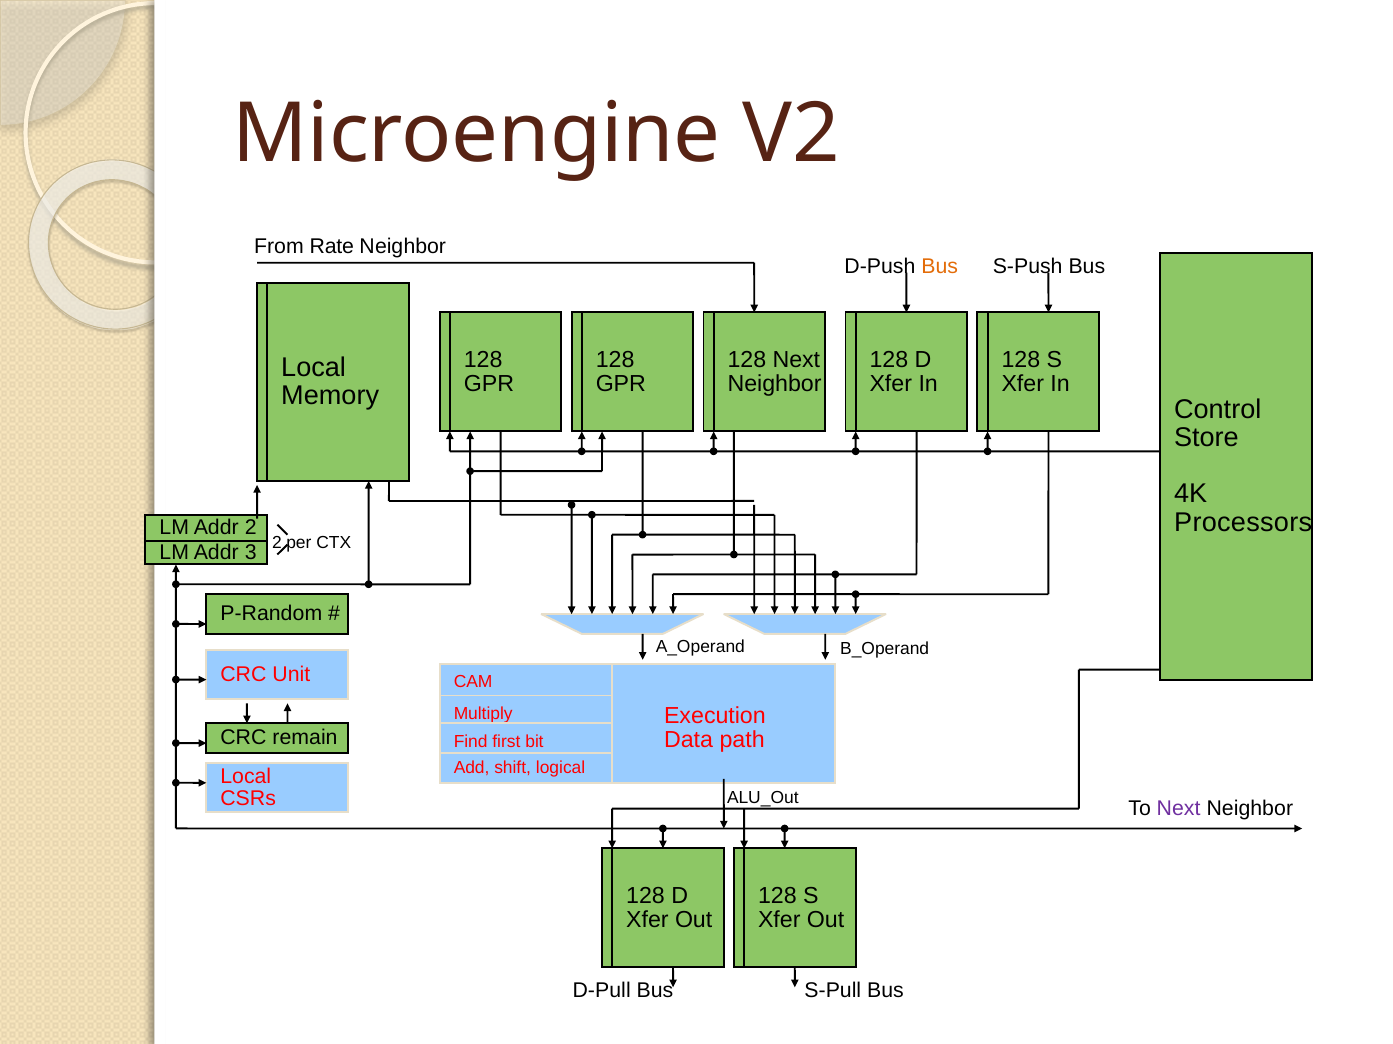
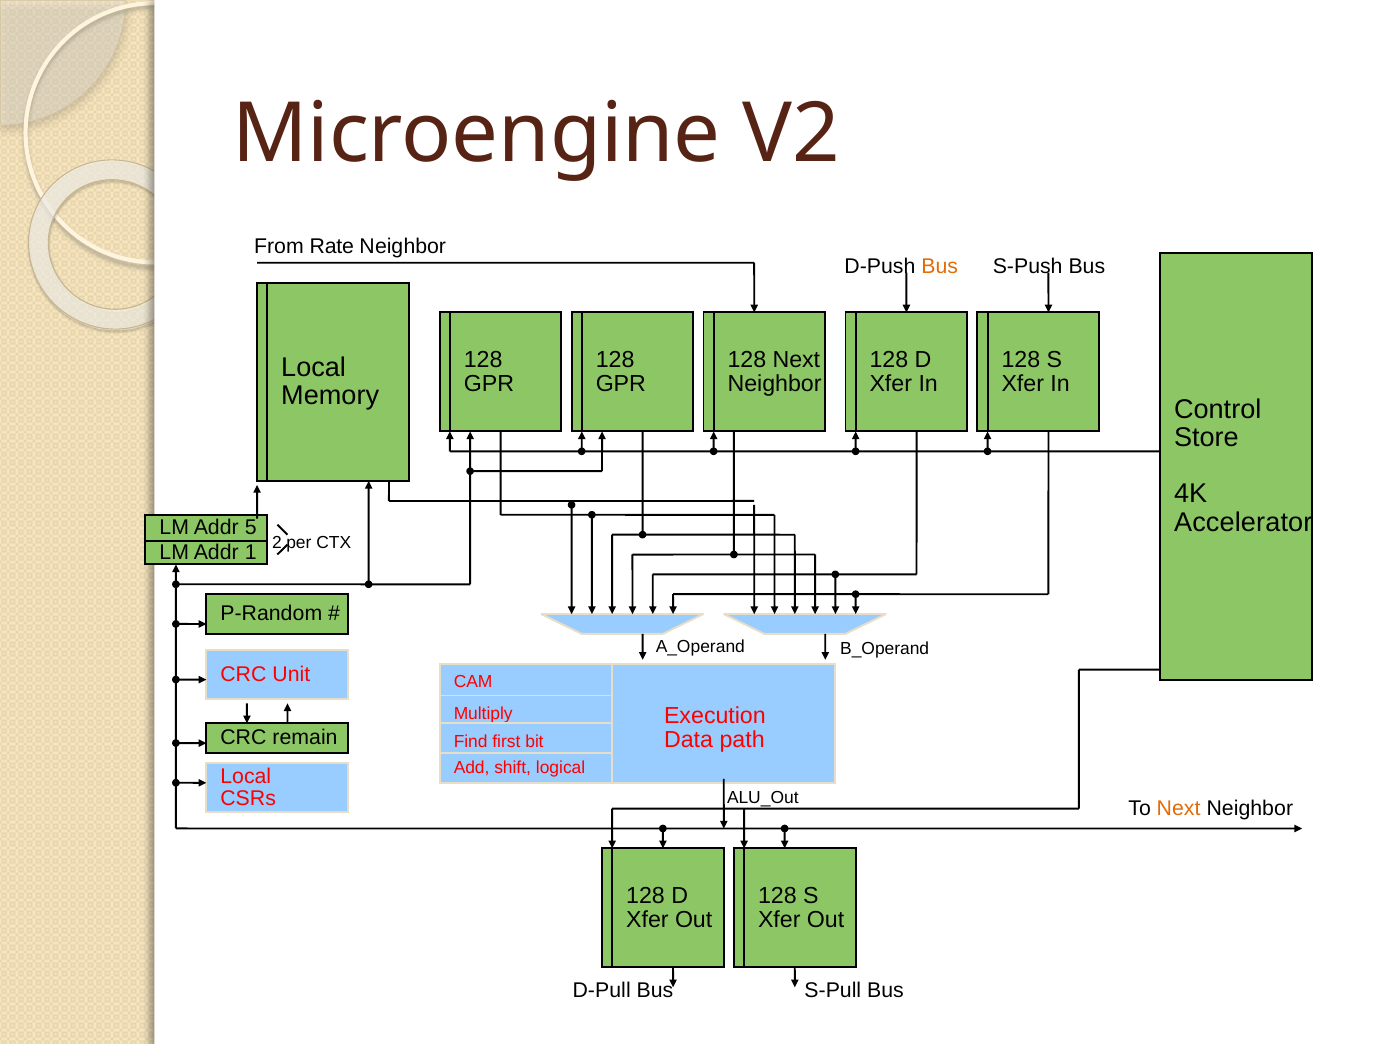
Processors: Processors -> Accelerator (1243, 523)
Addr 2: 2 -> 5 (251, 528)
3: 3 -> 1 (251, 552)
Next colour: purple -> orange (1179, 809)
